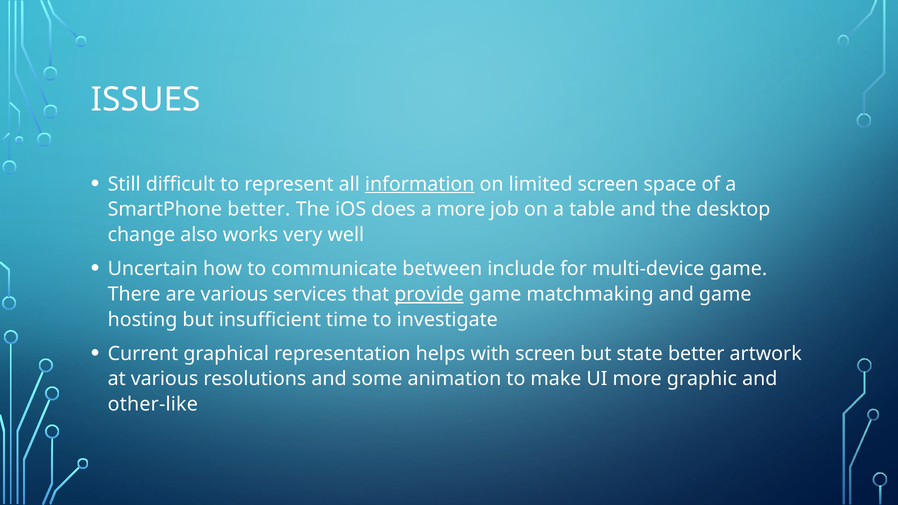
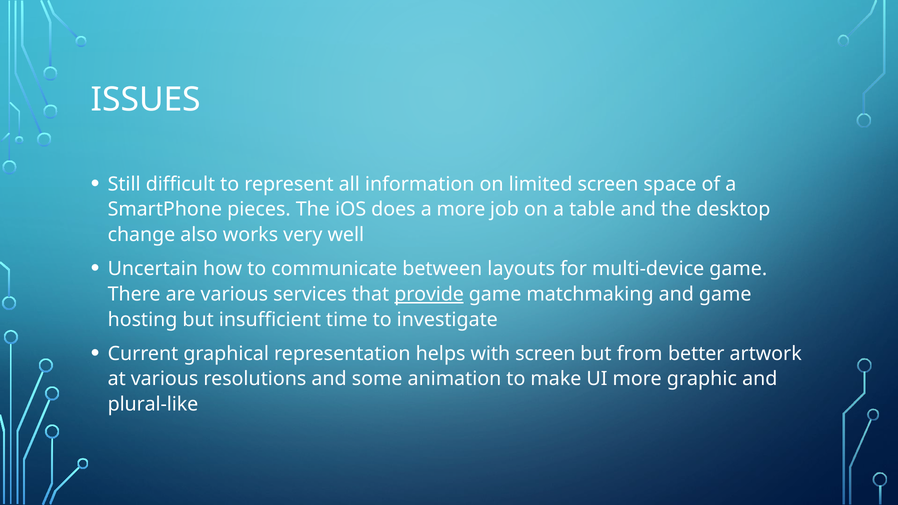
information underline: present -> none (420, 184)
SmartPhone better: better -> pieces (259, 210)
include: include -> layouts (521, 269)
state: state -> from (640, 354)
other-like: other-like -> plural-like (153, 405)
